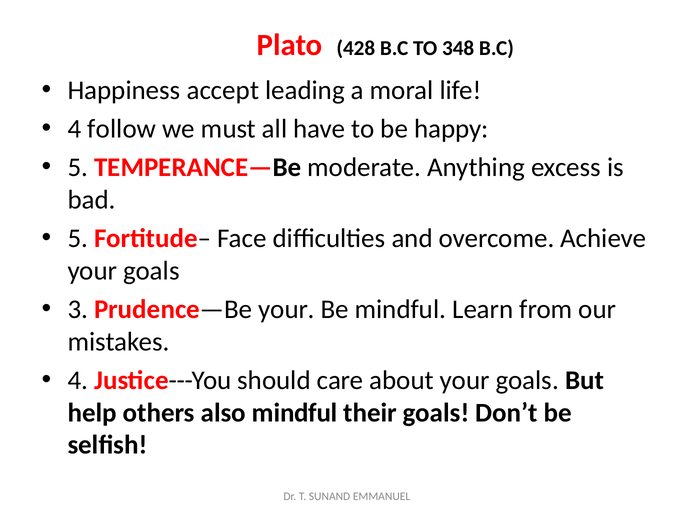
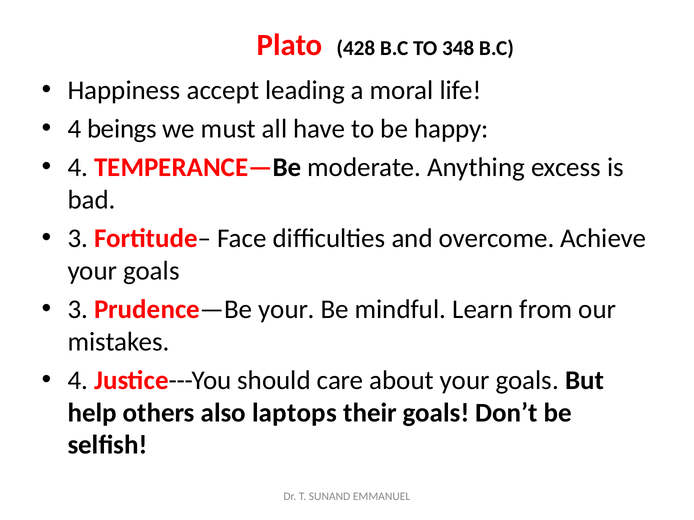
follow: follow -> beings (122, 129)
5: 5 -> 4 (78, 168)
5: 5 -> 3 (78, 239)
also mindful: mindful -> laptops (294, 413)
